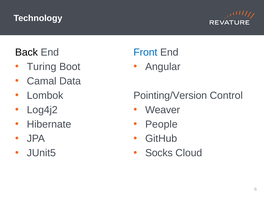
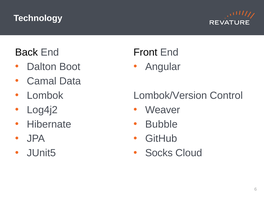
Front colour: blue -> black (145, 52)
Turing: Turing -> Dalton (42, 67)
Pointing/Version: Pointing/Version -> Lombok/Version (170, 95)
People: People -> Bubble (161, 124)
